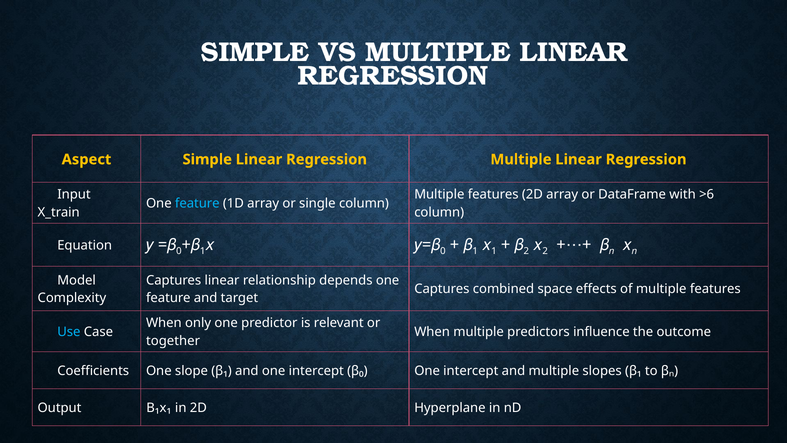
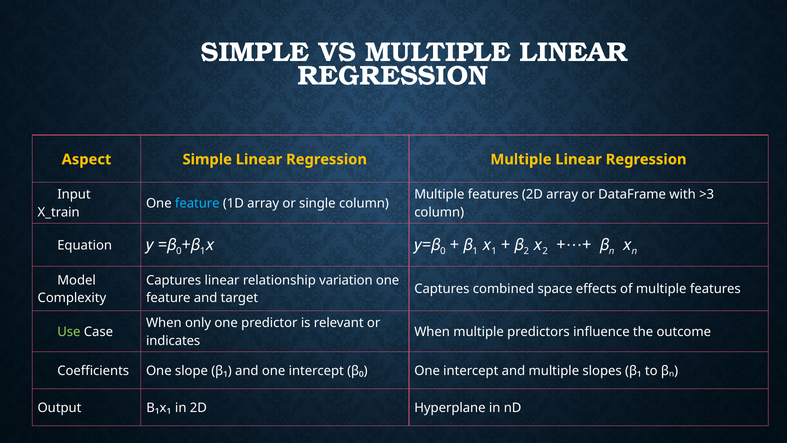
>6: >6 -> >3 (707, 194)
depends: depends -> variation (346, 280)
Use colour: light blue -> light green (69, 332)
together: together -> indicates (173, 341)
